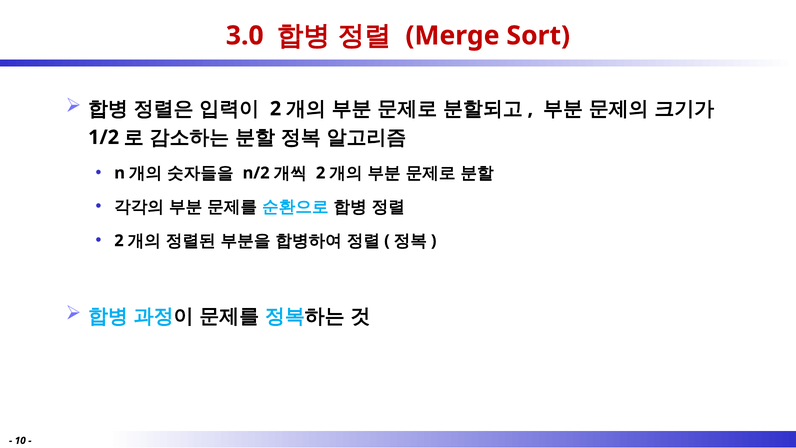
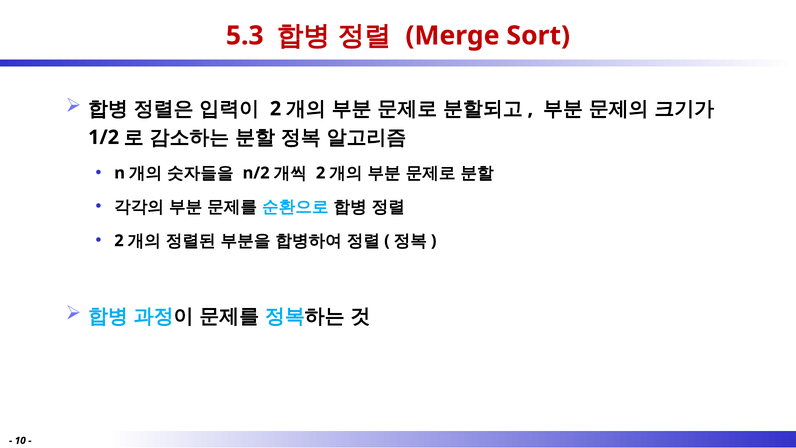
3.0: 3.0 -> 5.3 (245, 36)
